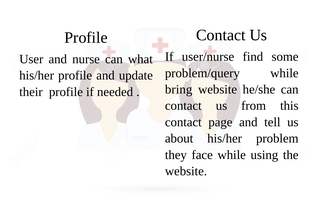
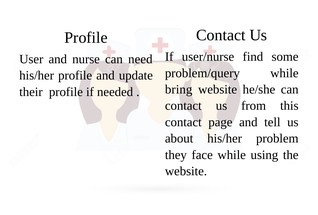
what: what -> need (140, 59)
